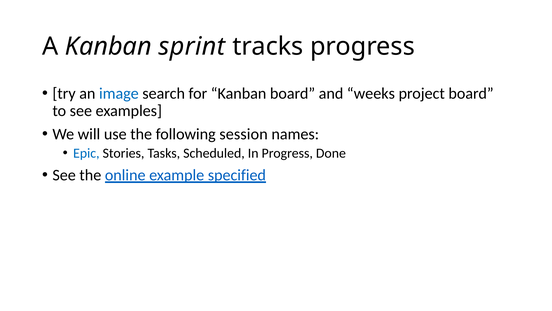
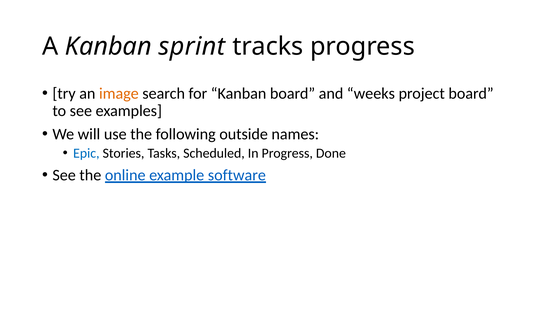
image colour: blue -> orange (119, 93)
session: session -> outside (244, 134)
specified: specified -> software (237, 175)
